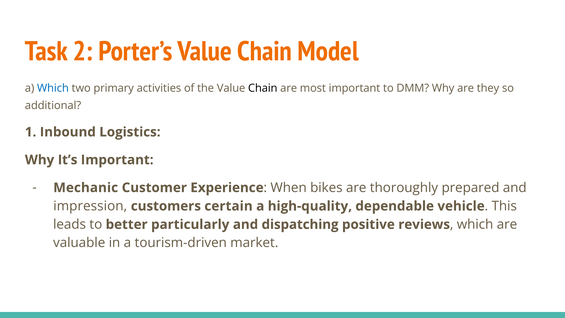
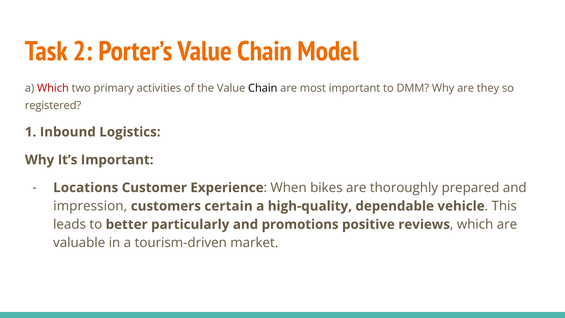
Which colour: blue -> red (53, 88)
additional: additional -> registered (53, 105)
Mechanic: Mechanic -> Locations (86, 188)
dispatching: dispatching -> promotions (300, 224)
